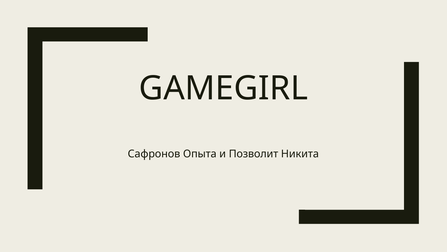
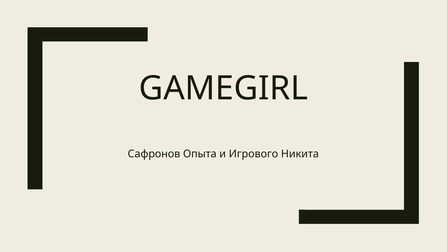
Позволит: Позволит -> Игрового (253, 154)
